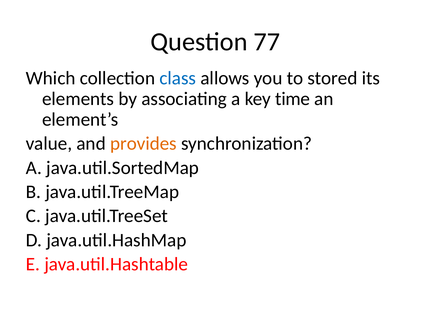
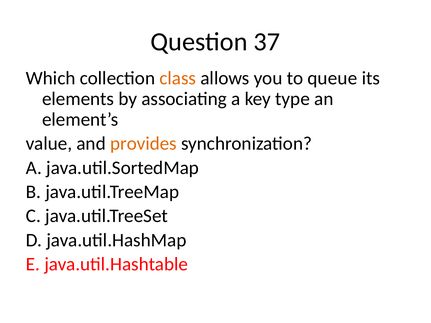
77: 77 -> 37 (267, 42)
class colour: blue -> orange (178, 78)
stored: stored -> queue (332, 78)
time: time -> type (293, 99)
